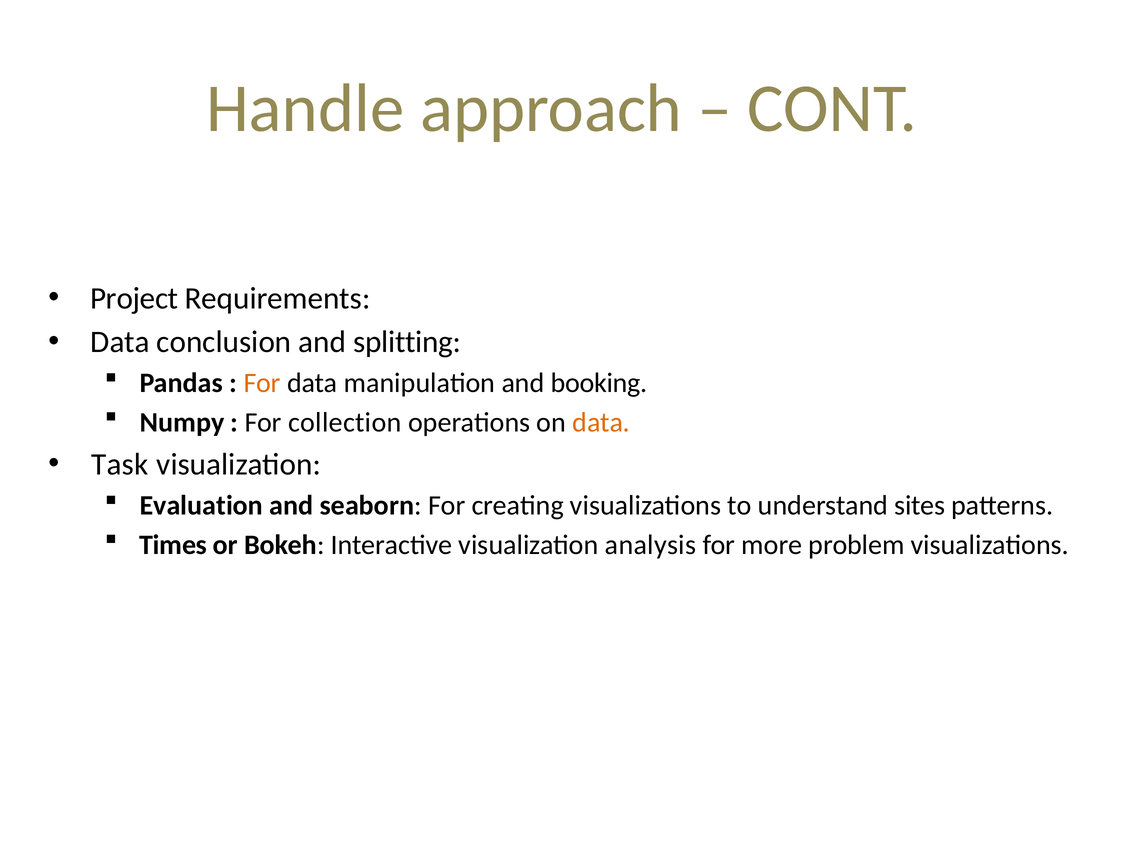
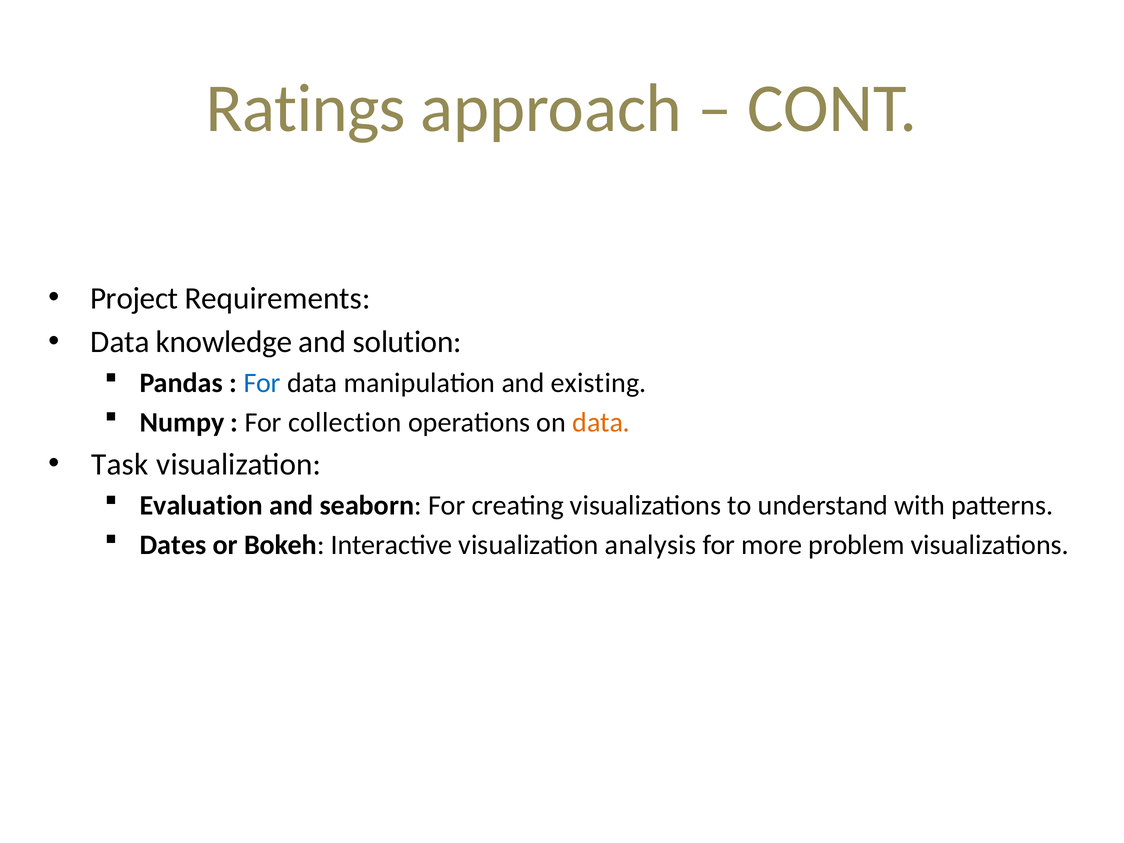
Handle: Handle -> Ratings (306, 109)
conclusion: conclusion -> knowledge (224, 342)
splitting: splitting -> solution (407, 342)
For colour: orange -> blue (262, 383)
booking: booking -> existing (599, 383)
sites: sites -> with (920, 505)
Times: Times -> Dates (173, 545)
